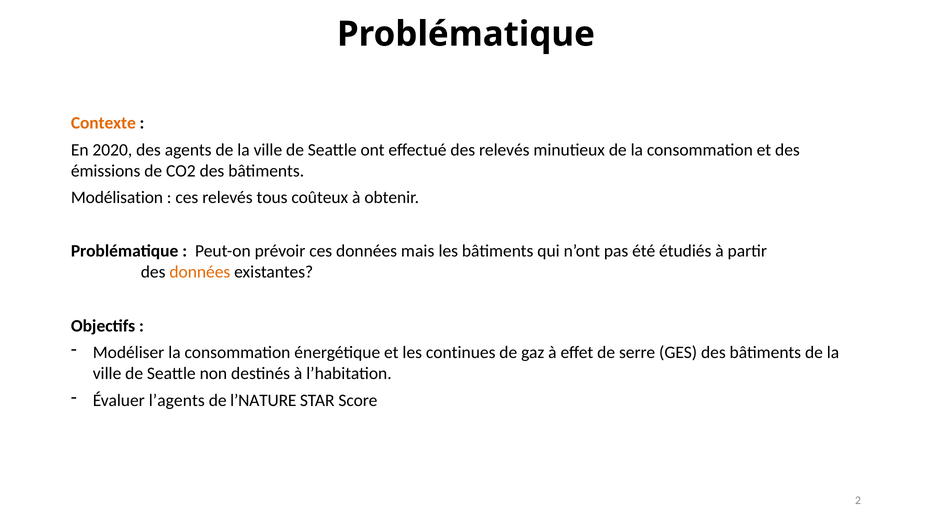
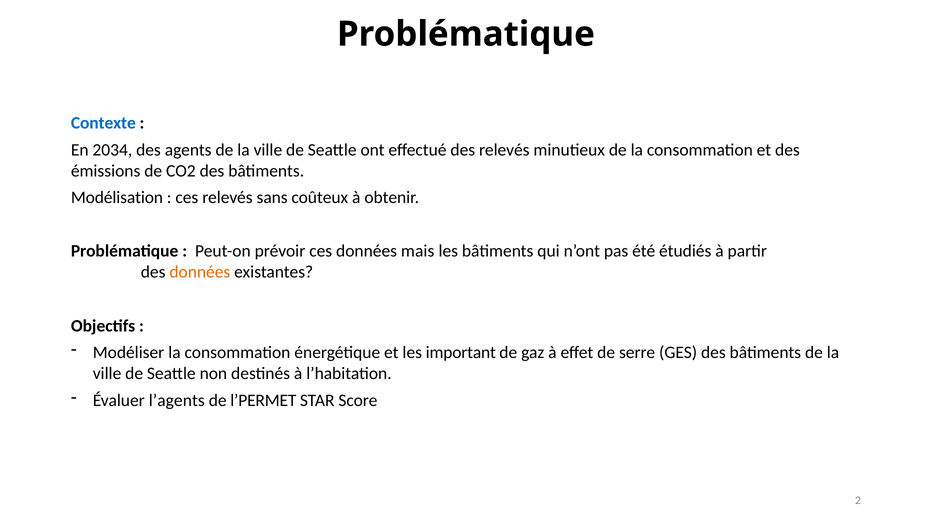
Contexte colour: orange -> blue (103, 123)
2020: 2020 -> 2034 (112, 150)
tous: tous -> sans (272, 198)
continues: continues -> important (461, 353)
l’NATURE: l’NATURE -> l’PERMET (263, 400)
